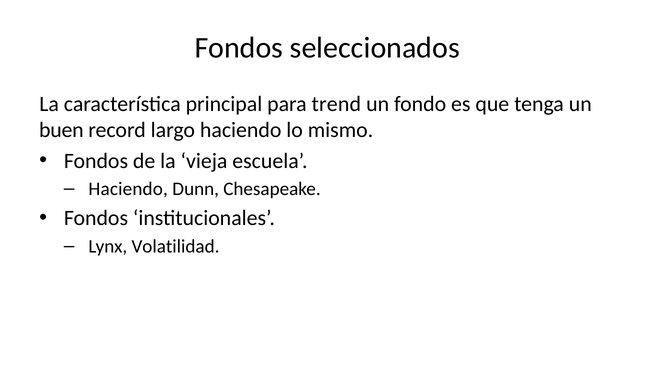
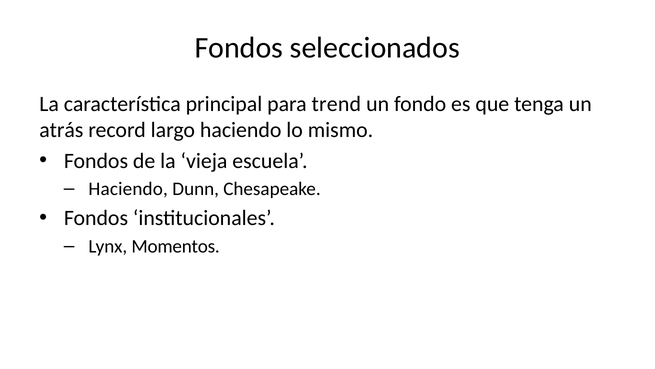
buen: buen -> atrás (61, 130)
Volatilidad: Volatilidad -> Momentos (176, 246)
